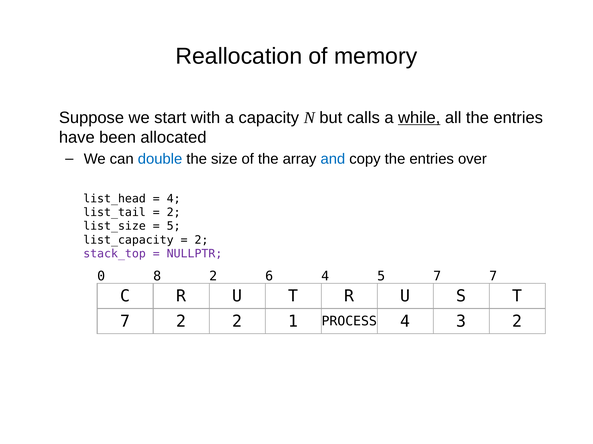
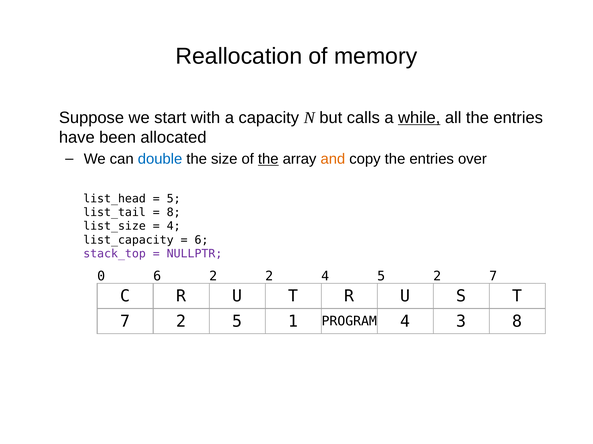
the underline: none -> present (268, 159)
and colour: blue -> orange (333, 159)
4: 4 -> 5 (174, 199)
2: 2 -> 8 (174, 213)
5: 5 -> 4 (174, 227)
2: 2 -> 6 (201, 240)
0 8: 8 -> 6 (157, 276)
2 6: 6 -> 2 (269, 276)
5 7: 7 -> 2 (437, 276)
2 2: 2 -> 5 (237, 322)
PROCESS: PROCESS -> PROGRAM (349, 322)
3 2: 2 -> 8 (517, 322)
